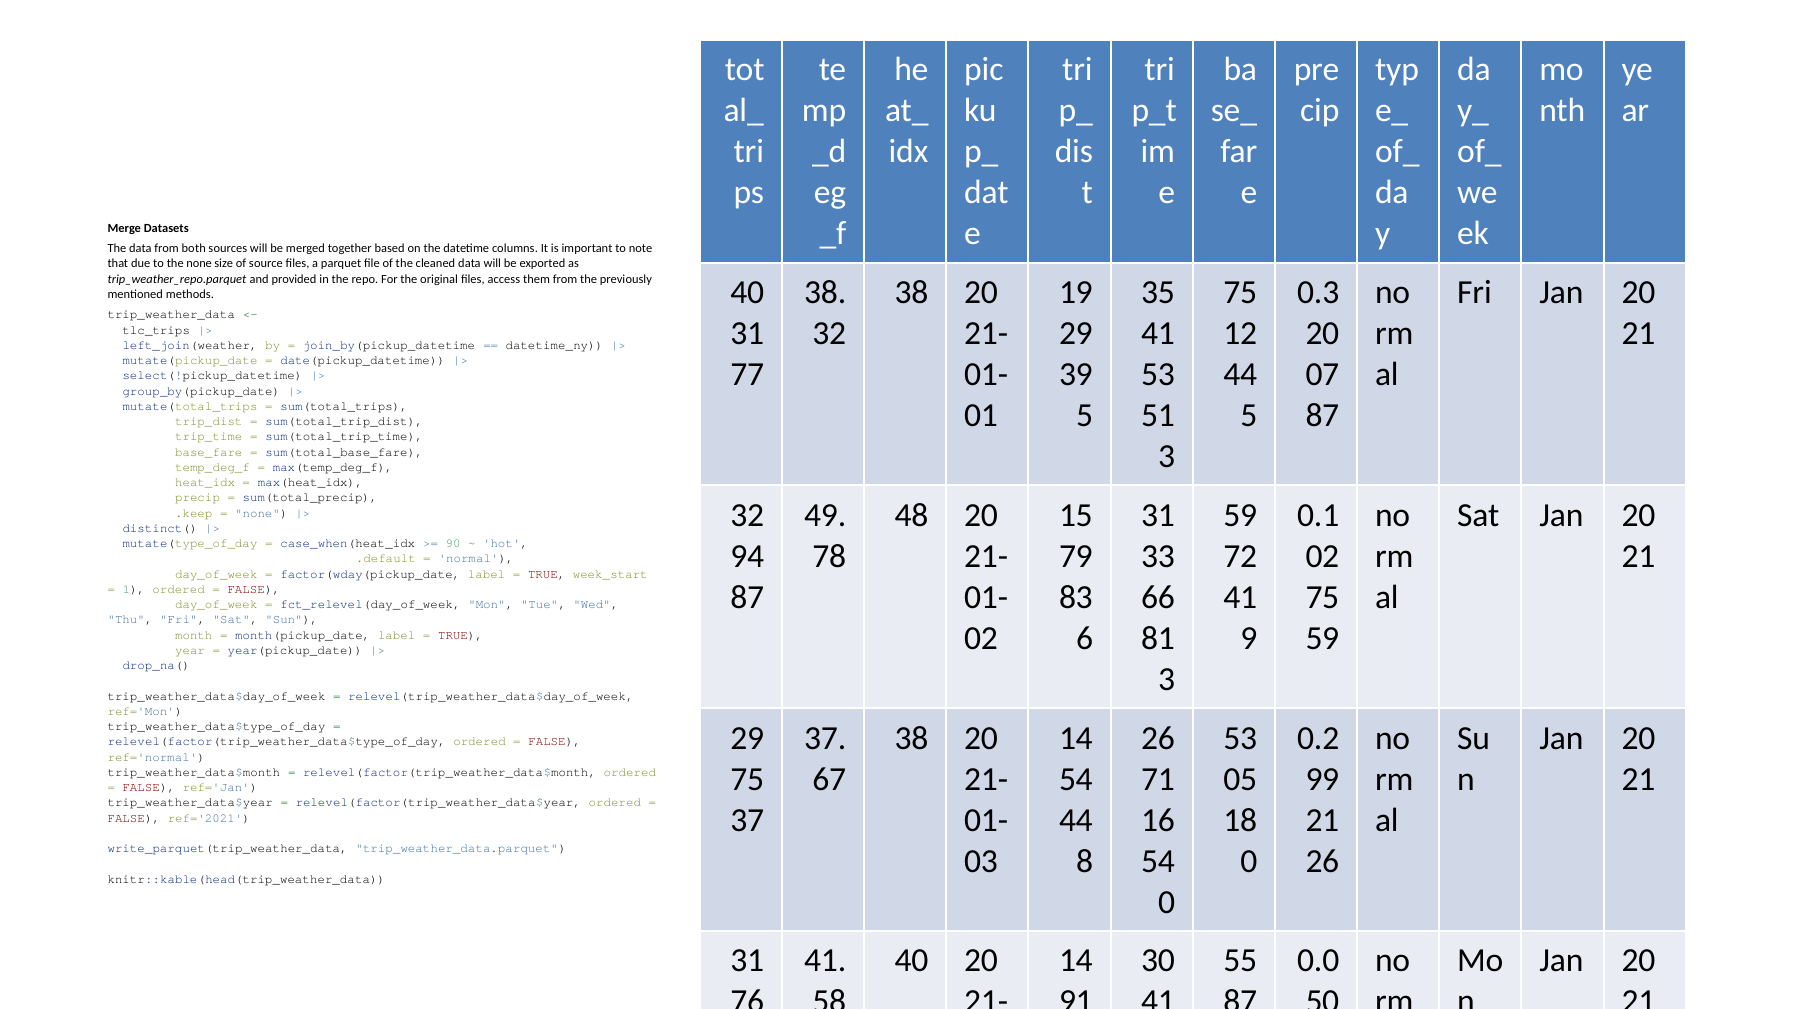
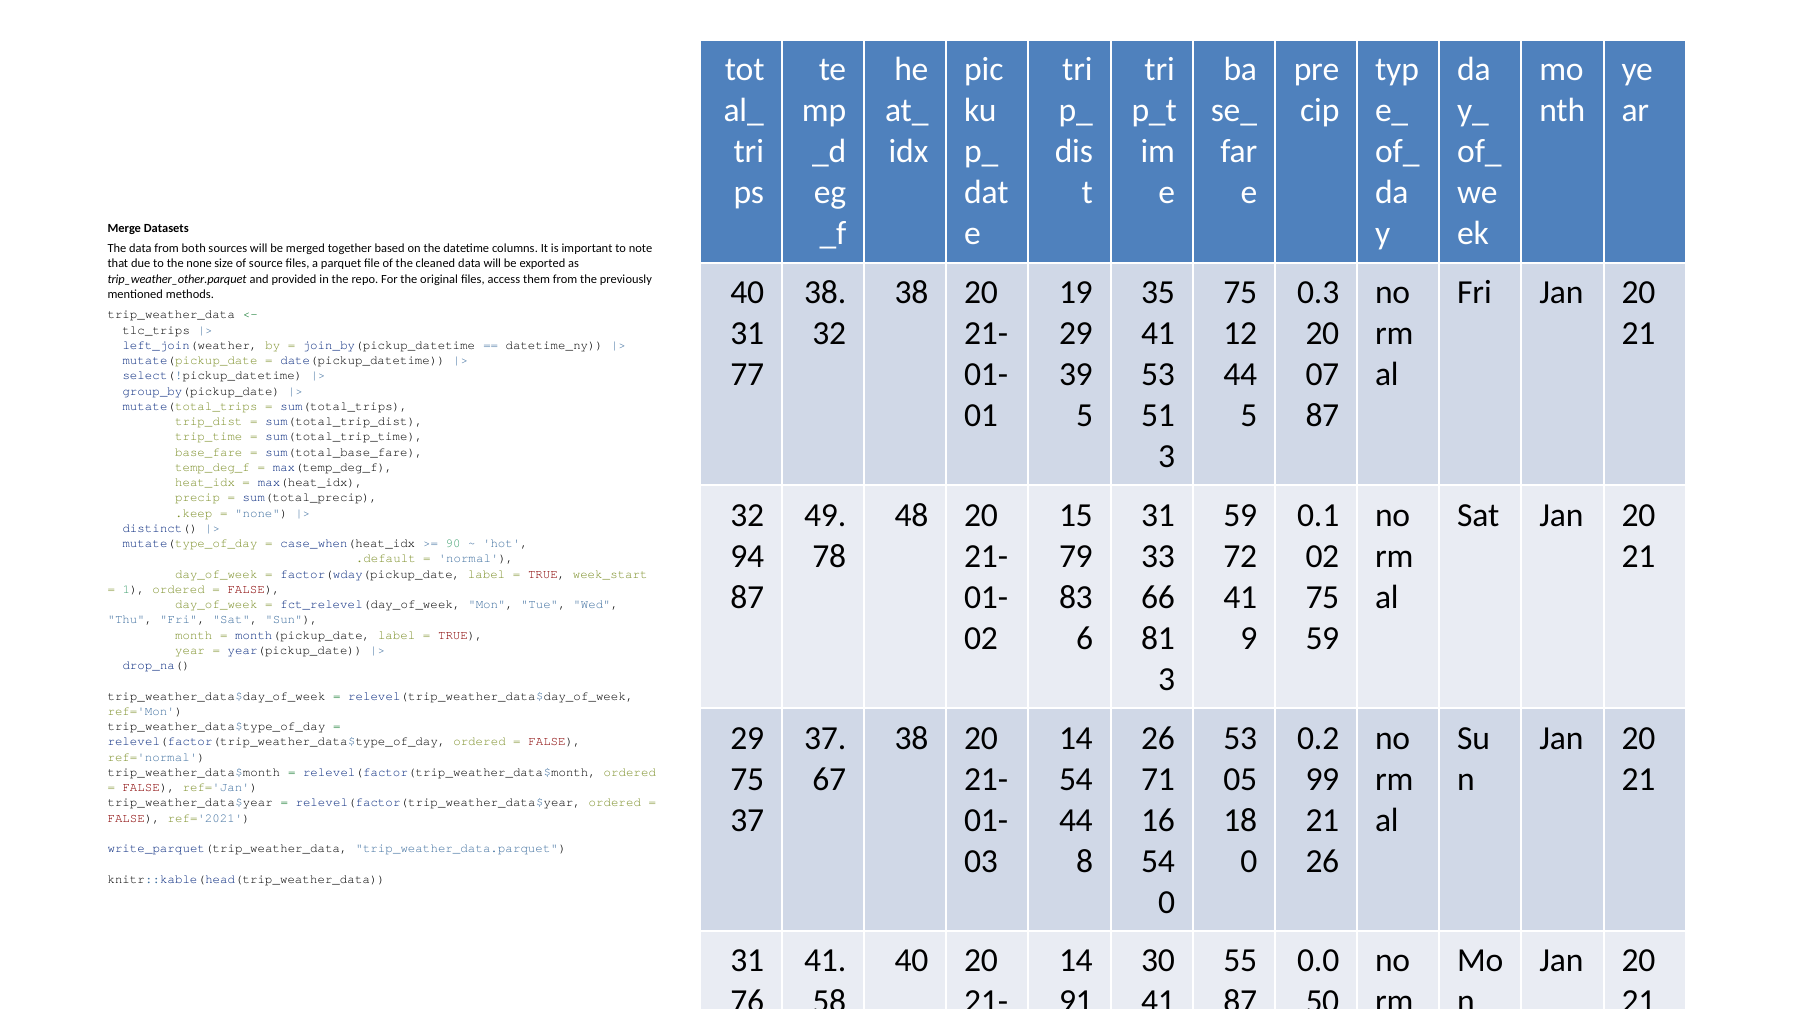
trip_weather_repo.parquet: trip_weather_repo.parquet -> trip_weather_other.parquet (177, 279)
